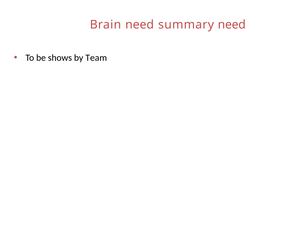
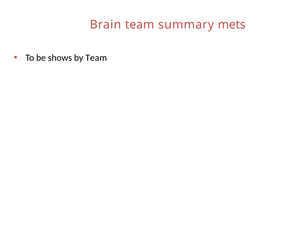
Brain need: need -> team (140, 25)
summary need: need -> mets (232, 25)
